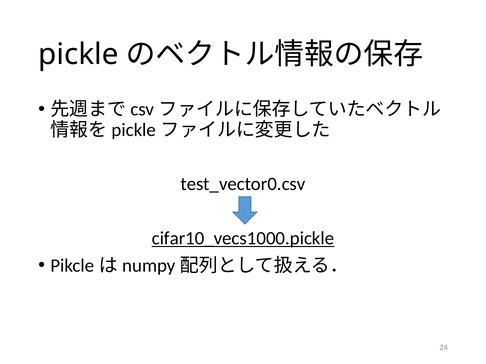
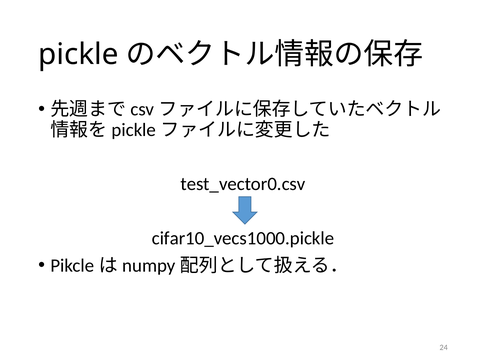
cifar10_vecs1000.pickle underline: present -> none (243, 239)
